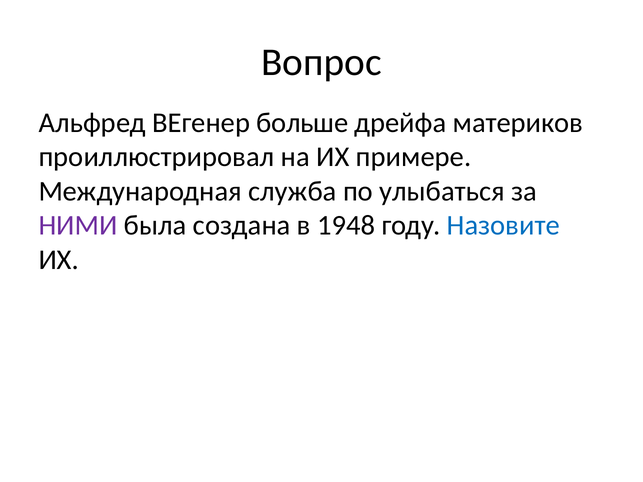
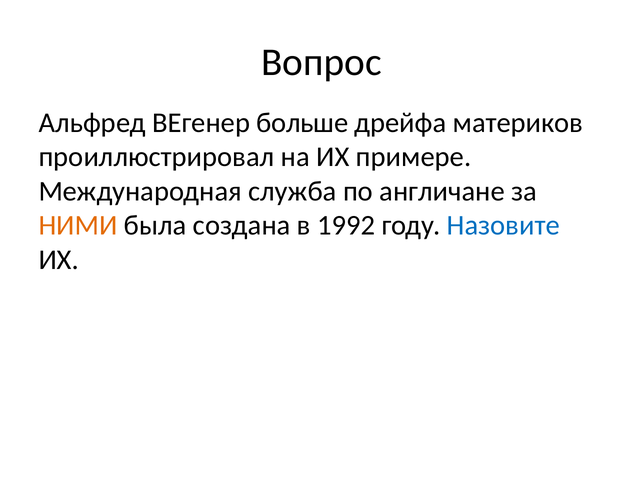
улыбаться: улыбаться -> англичане (442, 191)
НИМИ colour: purple -> orange (78, 226)
1948: 1948 -> 1992 (346, 226)
